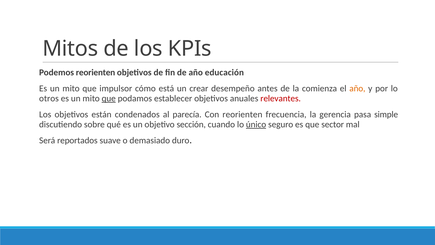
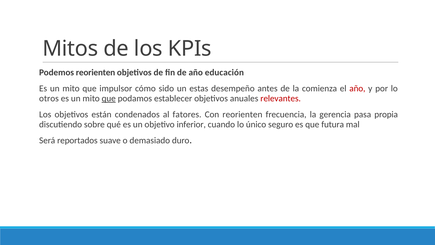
está: está -> sido (166, 88)
crear: crear -> estas (199, 88)
año colour: orange -> red (357, 88)
parecía: parecía -> fatores (187, 114)
simple: simple -> propia (386, 114)
sección: sección -> inferior (191, 124)
único underline: present -> none (256, 124)
sector: sector -> futura (333, 124)
